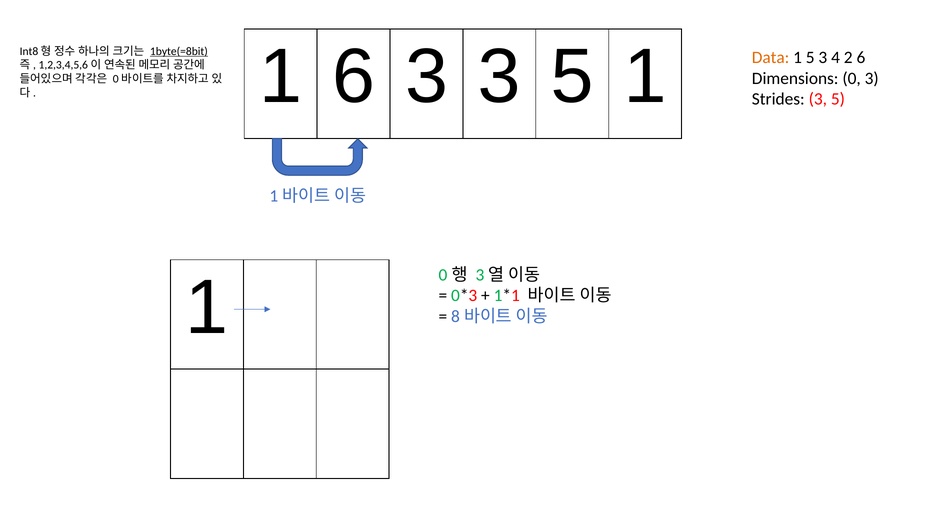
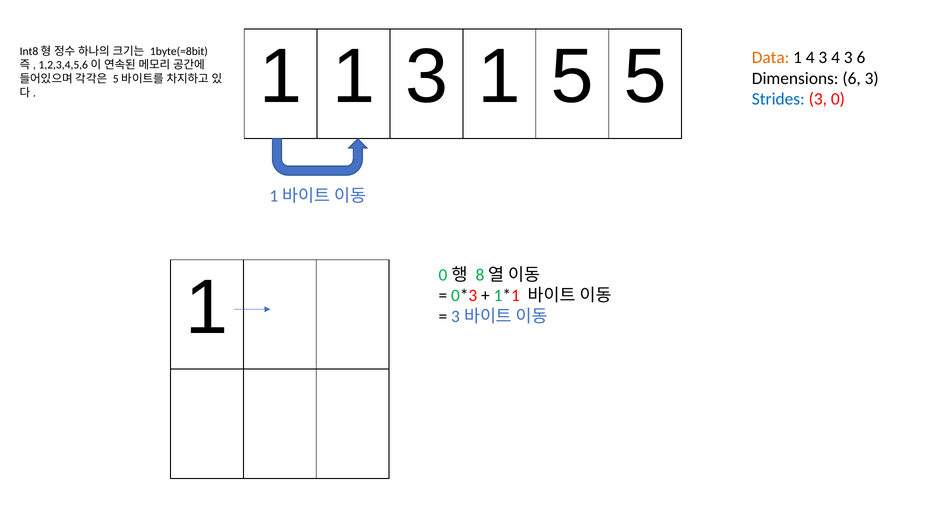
1 6: 6 -> 1 (354, 77)
3 3: 3 -> 1 (499, 77)
5 1: 1 -> 5 (645, 77)
1byte(=8bit underline: present -> none (179, 51)
1 5: 5 -> 4 (810, 58)
3 4 2: 2 -> 3 (848, 58)
Dimensions 0: 0 -> 6 (852, 78)
0: 0 -> 5 (116, 79)
Strides colour: black -> blue (778, 99)
5: 5 -> 0 (838, 99)
3: 3 -> 8 (480, 275)
8: 8 -> 3 (455, 316)
